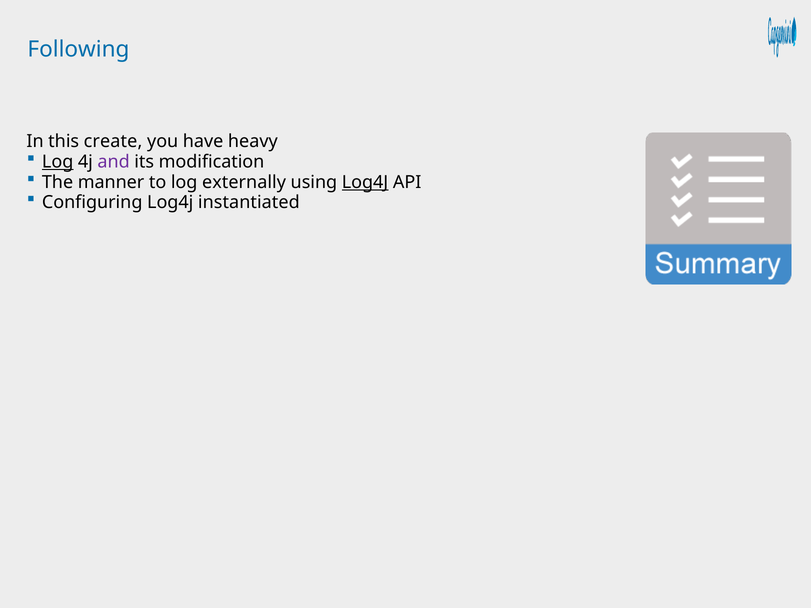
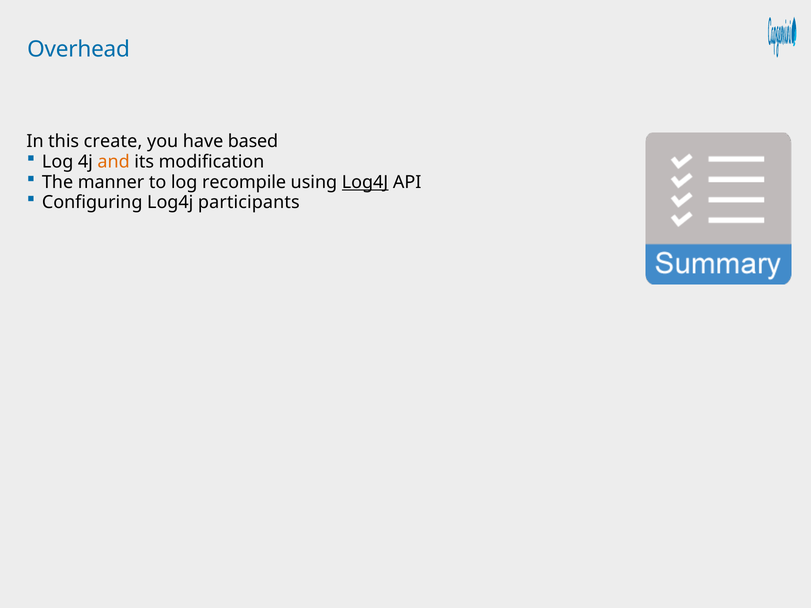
Following: Following -> Overhead (79, 49)
heavy: heavy -> based (253, 142)
Log underline: present -> none (58, 162)
and colour: purple -> orange (114, 162)
externally: externally -> recompile (244, 182)
instantiated: instantiated -> participants (249, 202)
